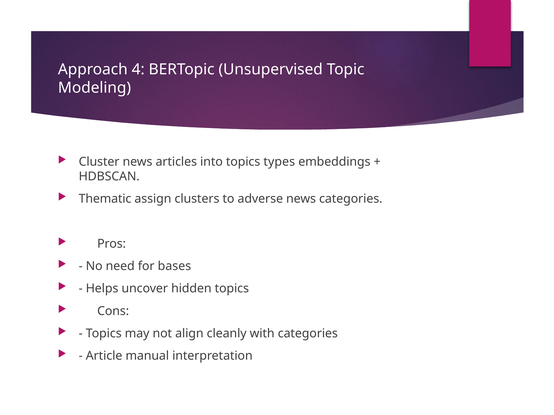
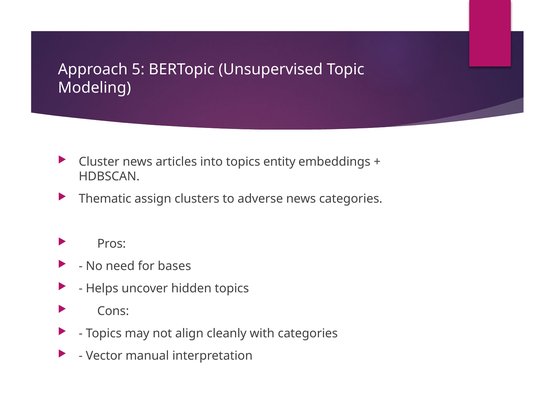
4: 4 -> 5 (138, 69)
types: types -> entity (279, 162)
Article: Article -> Vector (104, 356)
